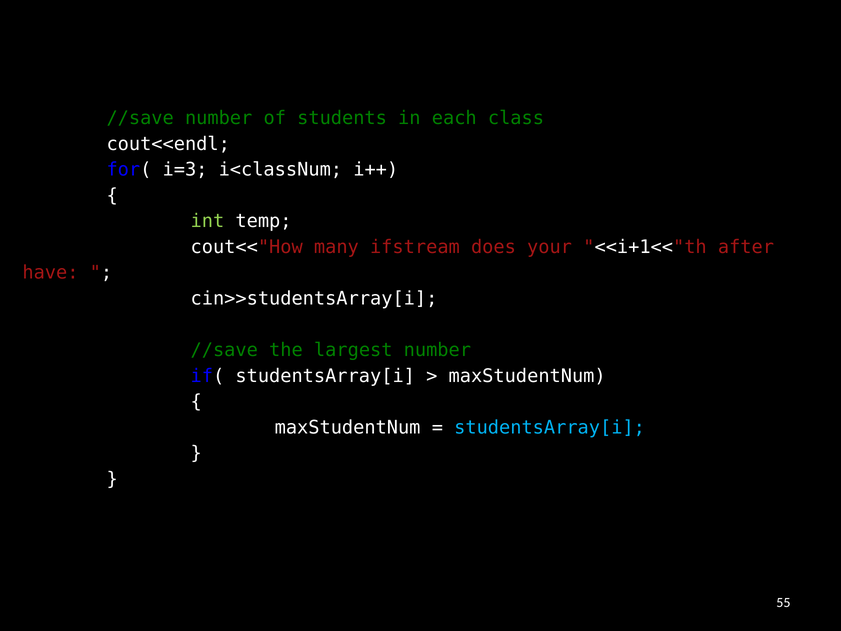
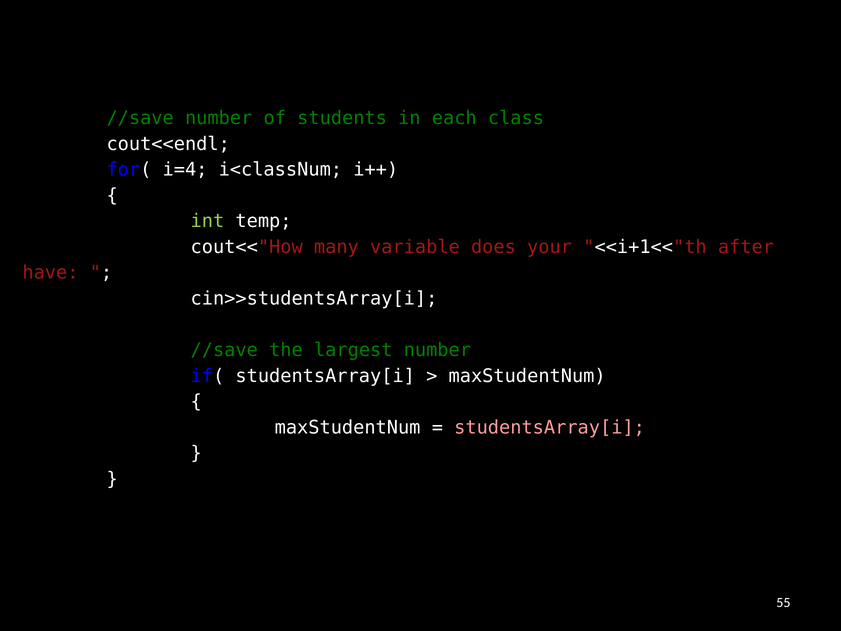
i=3: i=3 -> i=4 (185, 170)
ifstream: ifstream -> variable (415, 247)
studentsArray[i colour: light blue -> pink (550, 427)
